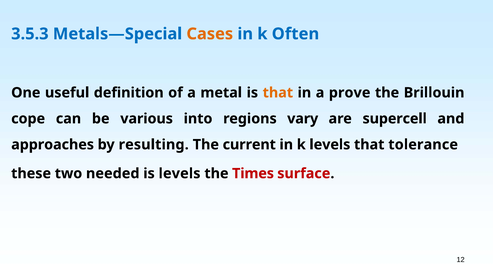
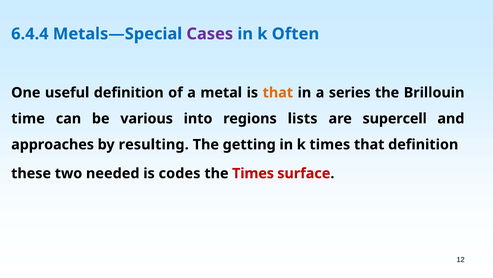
3.5.3: 3.5.3 -> 6.4.4 (30, 34)
Cases colour: orange -> purple (210, 34)
prove: prove -> series (350, 92)
cope: cope -> time (28, 118)
vary: vary -> lists (303, 118)
current: current -> getting (249, 144)
k levels: levels -> times (330, 144)
that tolerance: tolerance -> definition (423, 144)
is levels: levels -> codes (180, 173)
